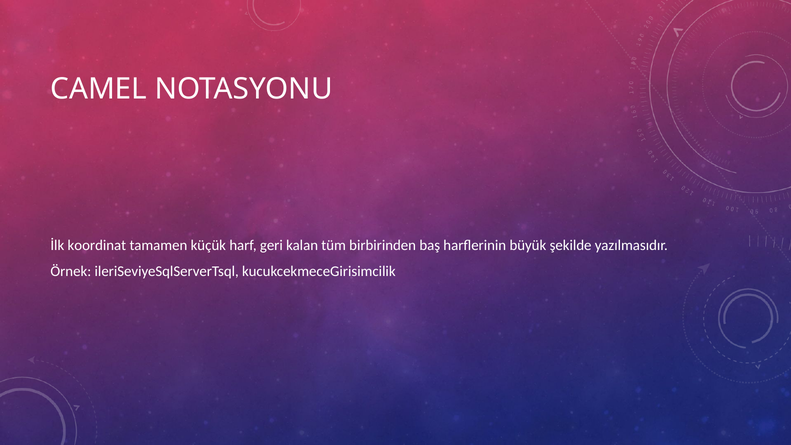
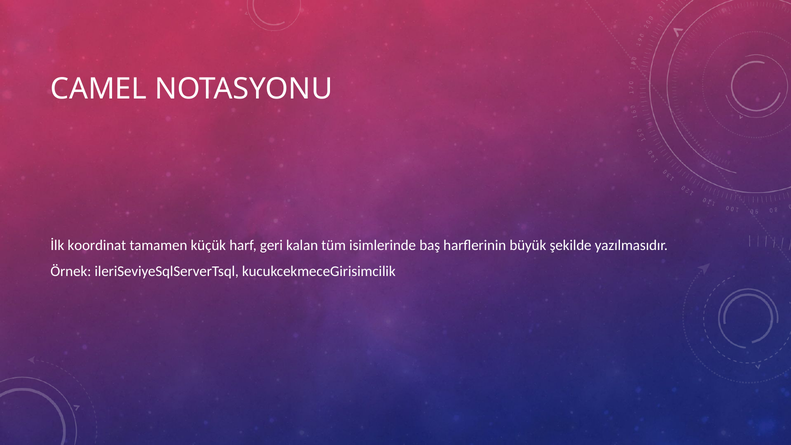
birbirinden: birbirinden -> isimlerinde (383, 245)
